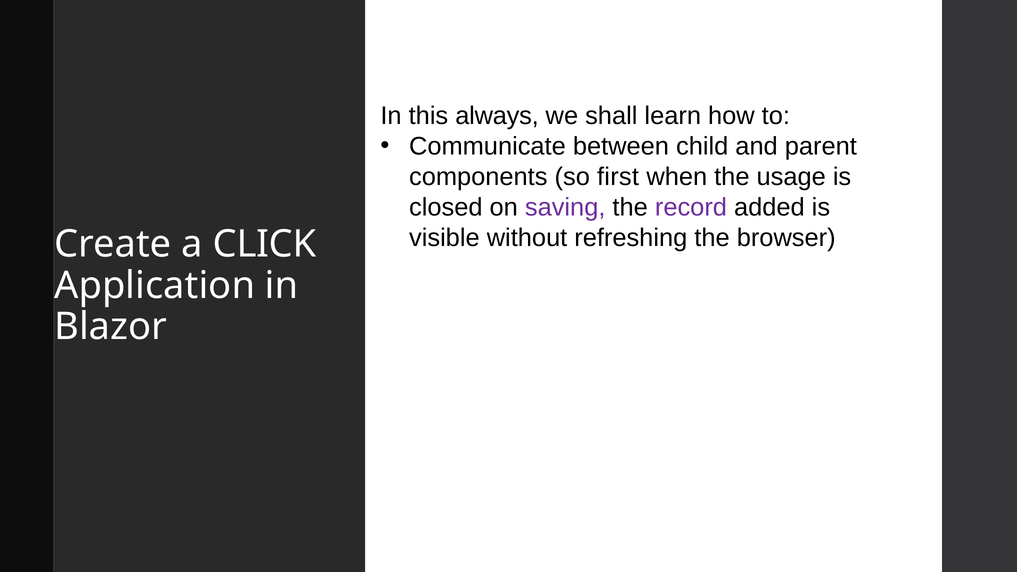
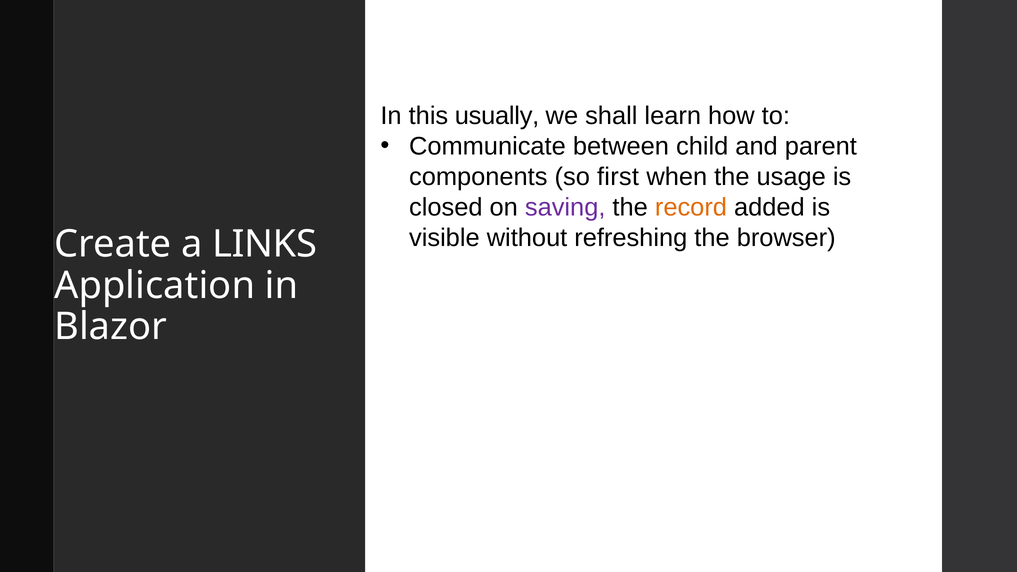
always: always -> usually (497, 116)
record colour: purple -> orange (691, 207)
CLICK: CLICK -> LINKS (265, 244)
